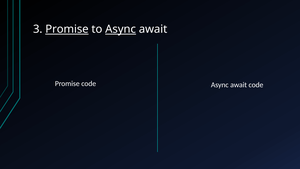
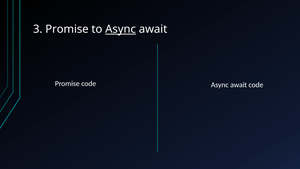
Promise underline: present -> none (67, 29)
